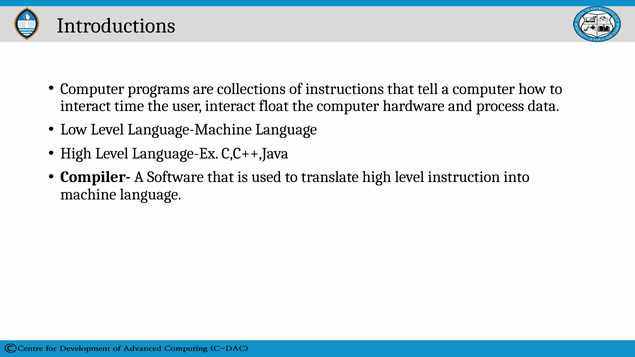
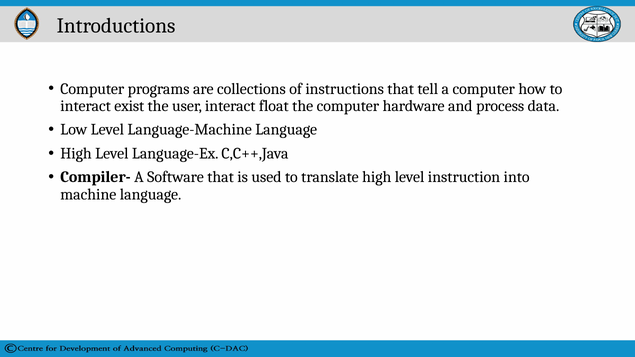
time: time -> exist (129, 106)
